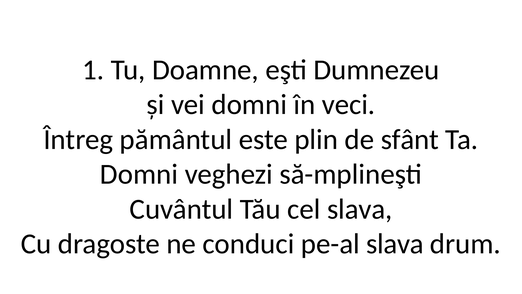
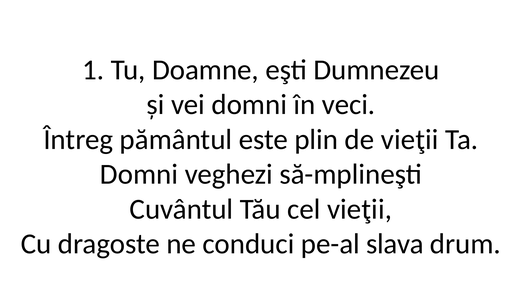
de sfânt: sfânt -> vieţii (410, 139)
cel slava: slava -> vieţii (360, 209)
